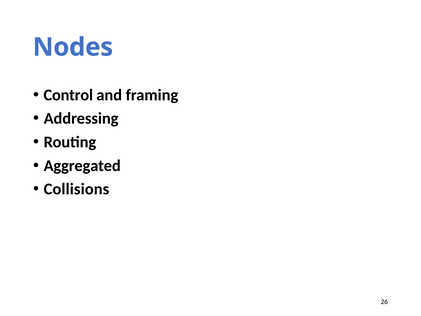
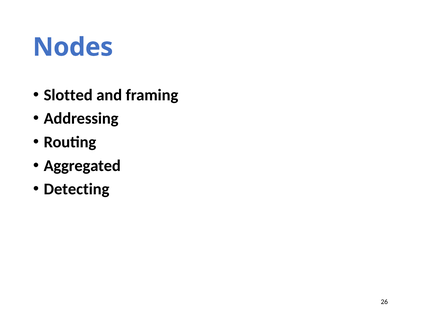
Control: Control -> Slotted (68, 95)
Collisions: Collisions -> Detecting (77, 189)
